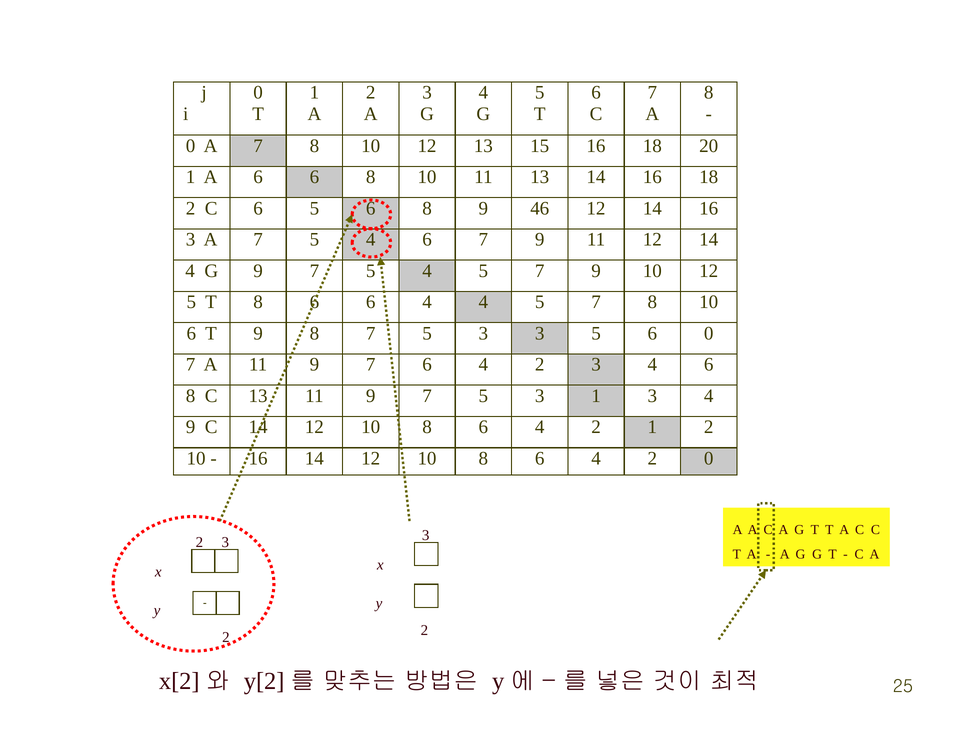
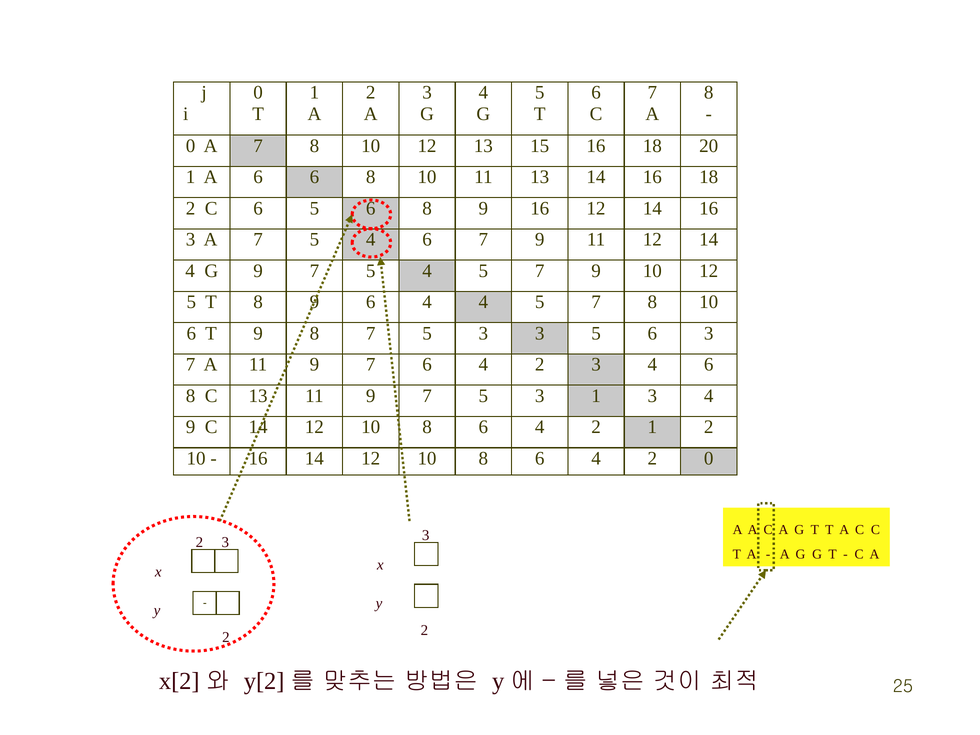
9 46: 46 -> 16 (540, 208)
T 8 6: 6 -> 9 (314, 302)
6 0: 0 -> 3 (709, 333)
